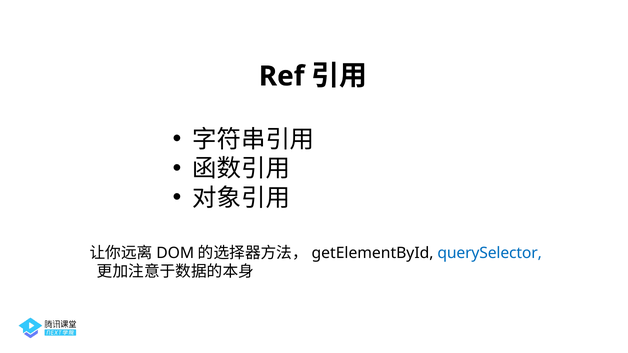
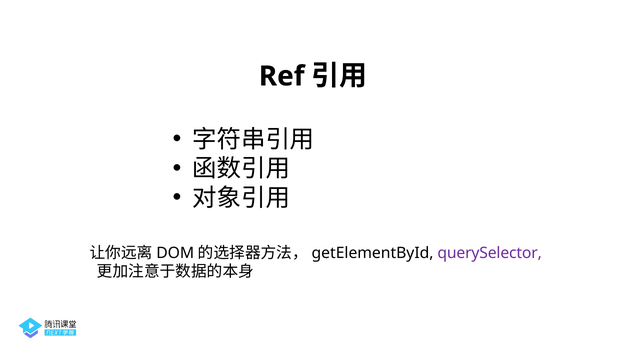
querySelector colour: blue -> purple (490, 253)
